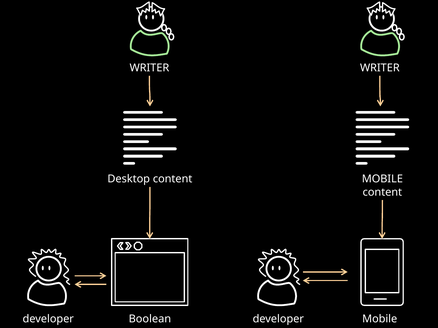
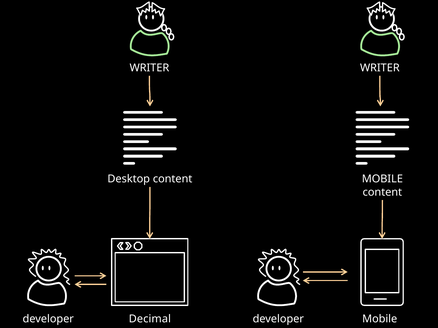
Boolean: Boolean -> Decimal (150, 319)
